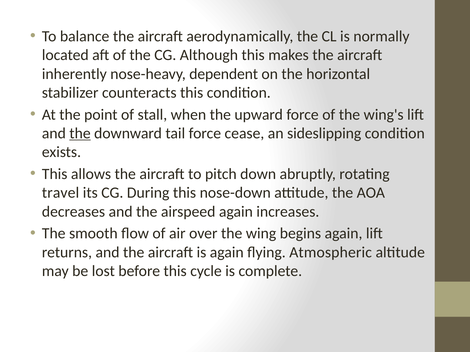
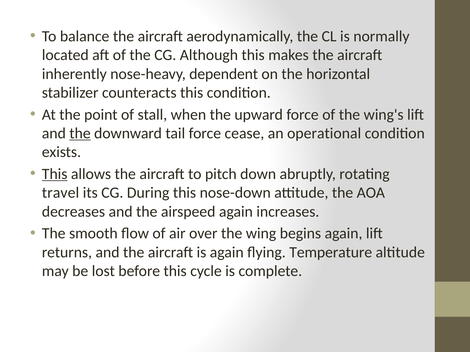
sideslipping: sideslipping -> operational (324, 133)
This underline: none -> present (55, 174)
Atmospheric: Atmospheric -> Temperature (331, 253)
